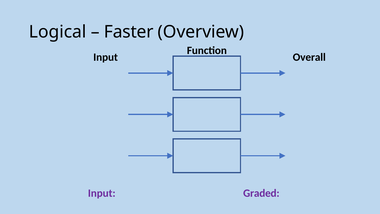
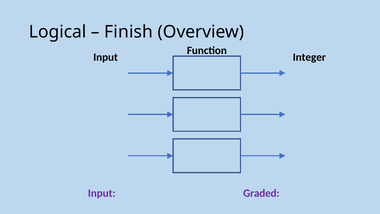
Faster: Faster -> Finish (129, 32)
Overall: Overall -> Integer (309, 57)
